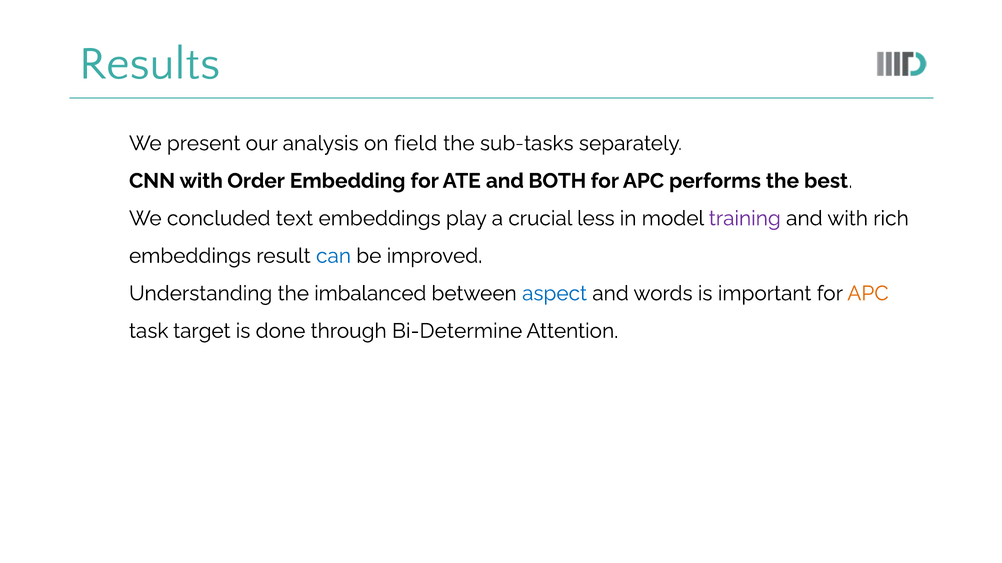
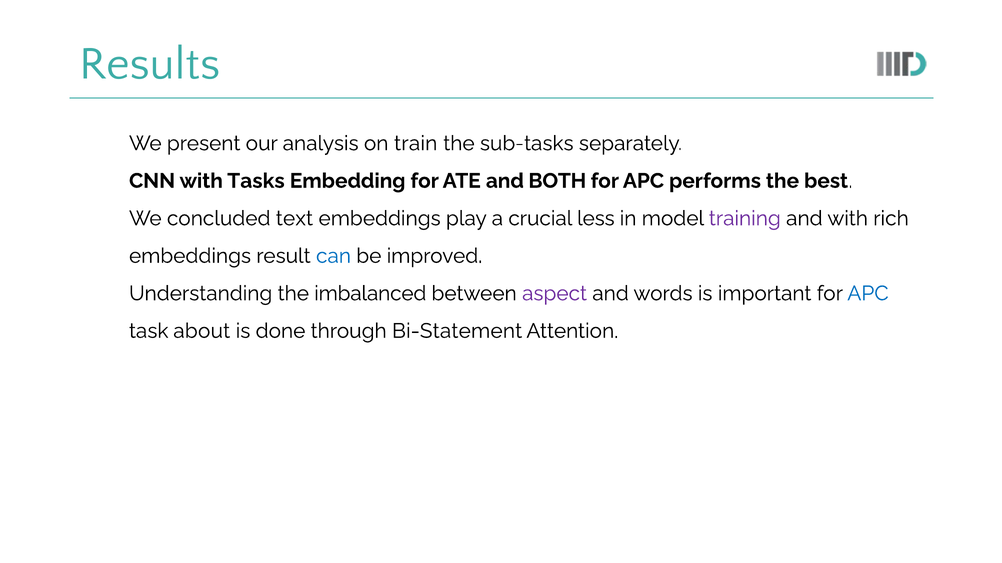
field: field -> train (416, 144)
Order: Order -> Tasks (256, 181)
aspect colour: blue -> purple (555, 294)
APC colour: orange -> blue (868, 294)
target: target -> about (202, 331)
Bi-Determine: Bi-Determine -> Bi-Statement (457, 331)
